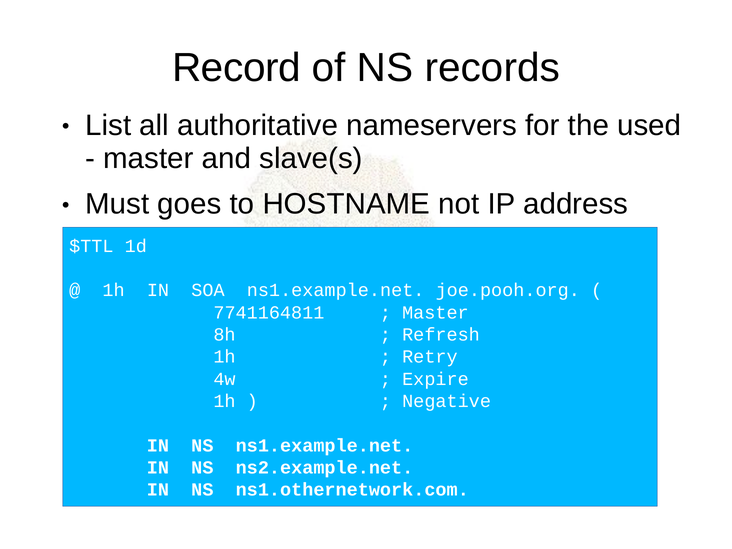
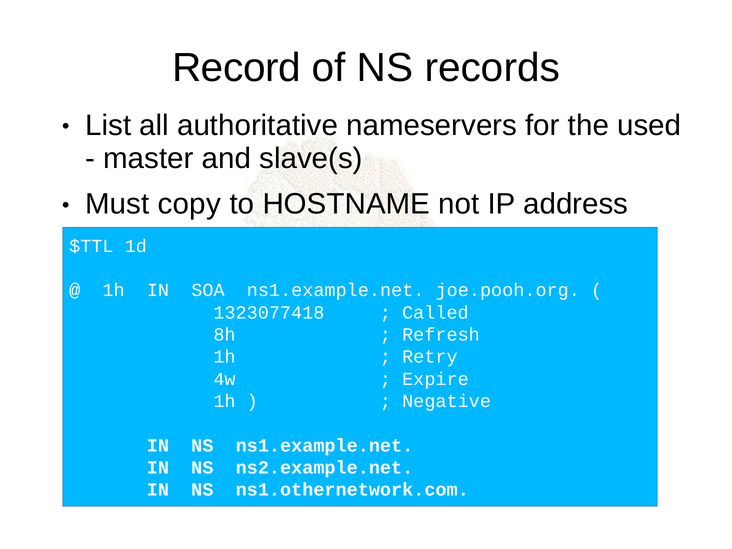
goes: goes -> copy (189, 204)
7741164811: 7741164811 -> 1323077418 (269, 313)
Master: Master -> Called (435, 313)
